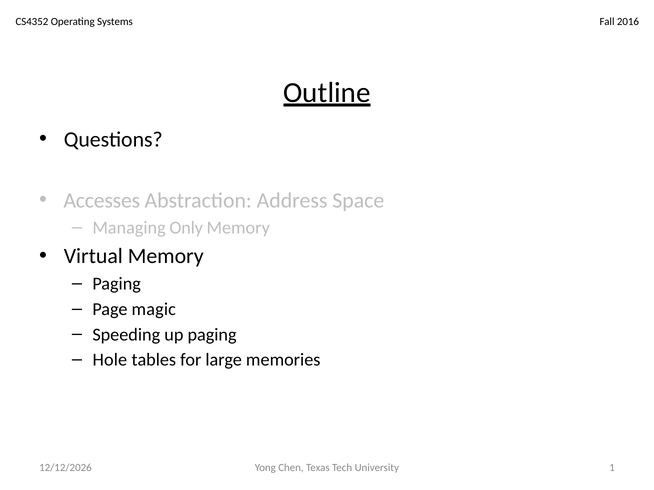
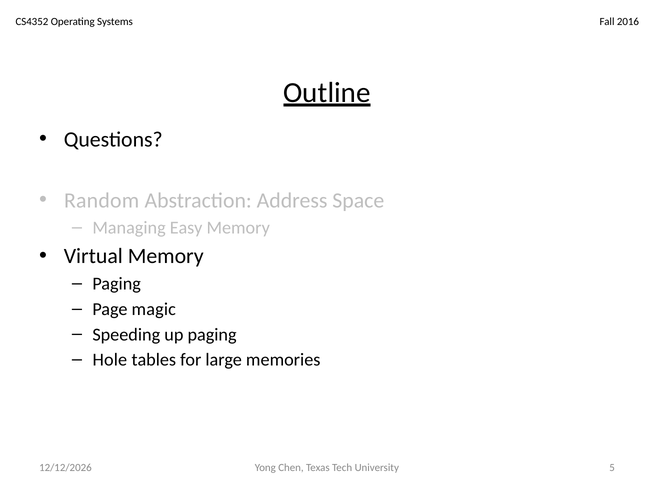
Accesses: Accesses -> Random (102, 201)
Only: Only -> Easy (186, 228)
1: 1 -> 5 (612, 468)
